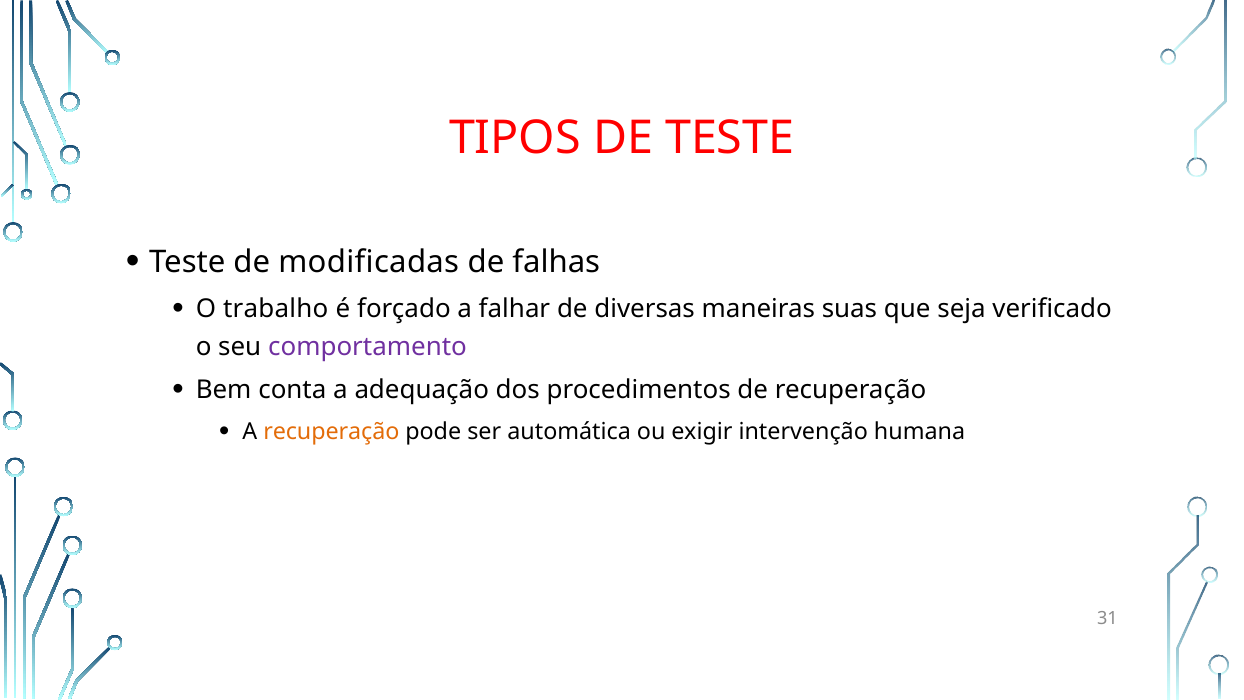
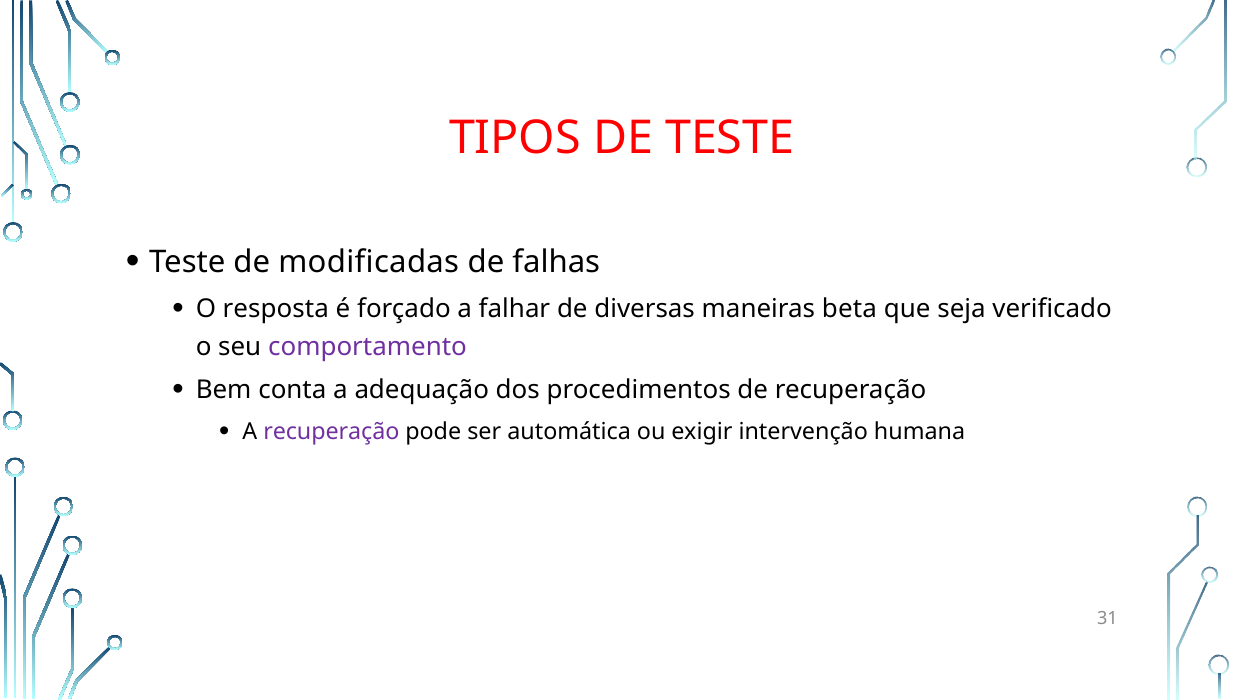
trabalho: trabalho -> resposta (276, 309)
suas: suas -> beta (849, 309)
recuperação colour: orange -> purple (331, 432)
